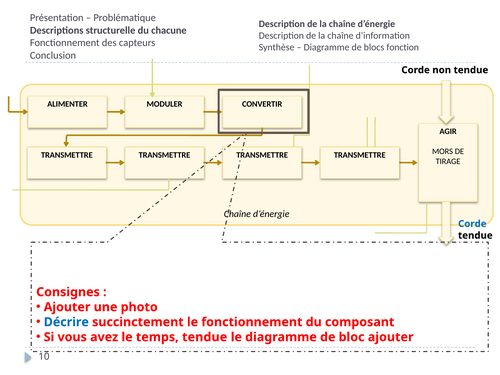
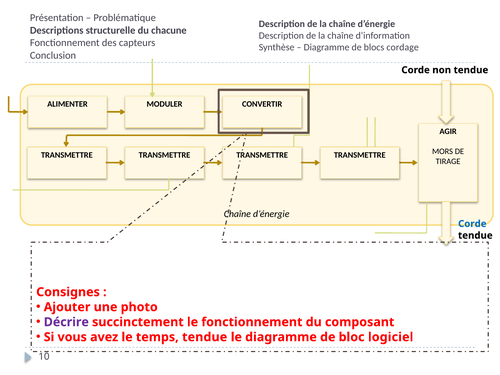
fonction: fonction -> cordage (403, 47)
Décrire colour: blue -> purple (66, 322)
bloc ajouter: ajouter -> logiciel (391, 337)
